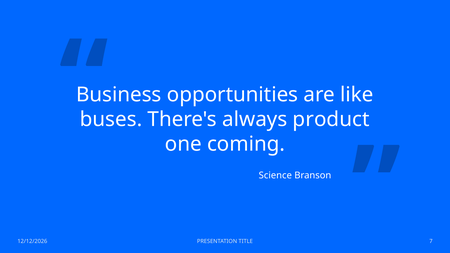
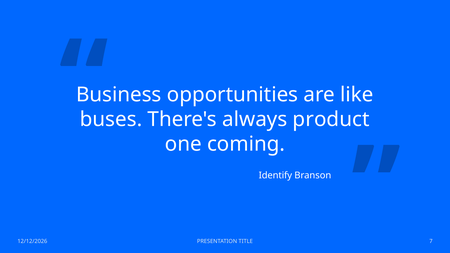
Science: Science -> Identify (275, 176)
